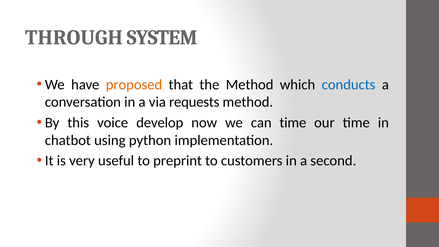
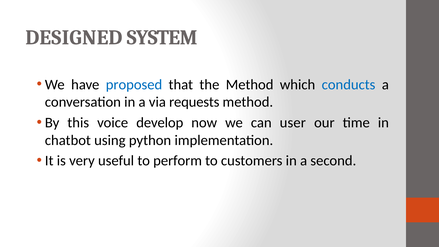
THROUGH: THROUGH -> DESIGNED (74, 37)
proposed colour: orange -> blue (134, 84)
can time: time -> user (293, 123)
preprint: preprint -> perform (178, 161)
